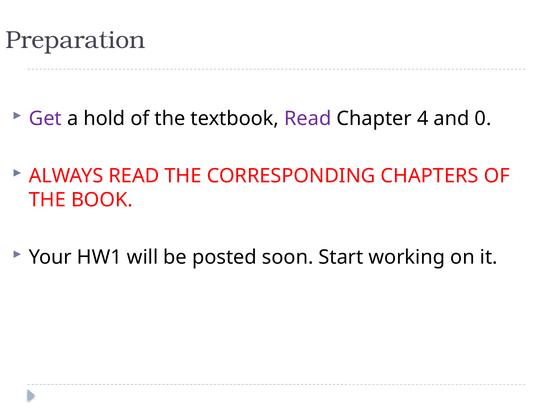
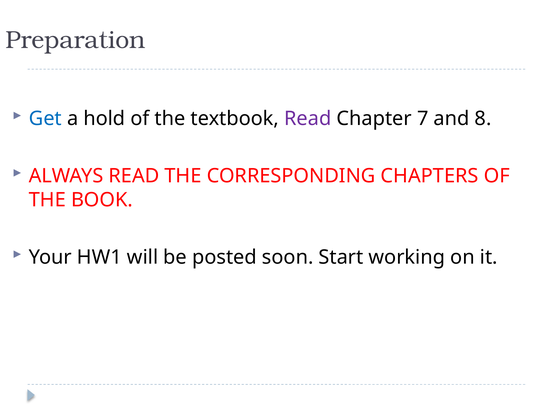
Get colour: purple -> blue (45, 119)
4: 4 -> 7 (423, 119)
0: 0 -> 8 (483, 119)
